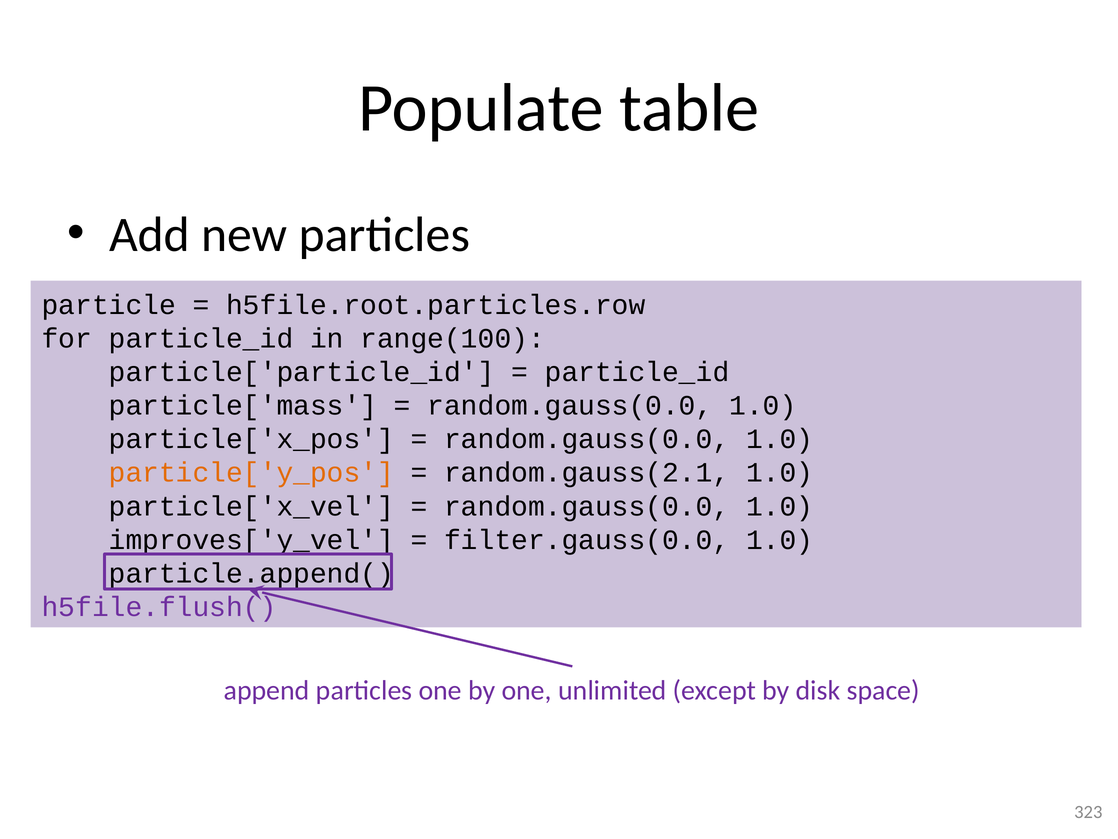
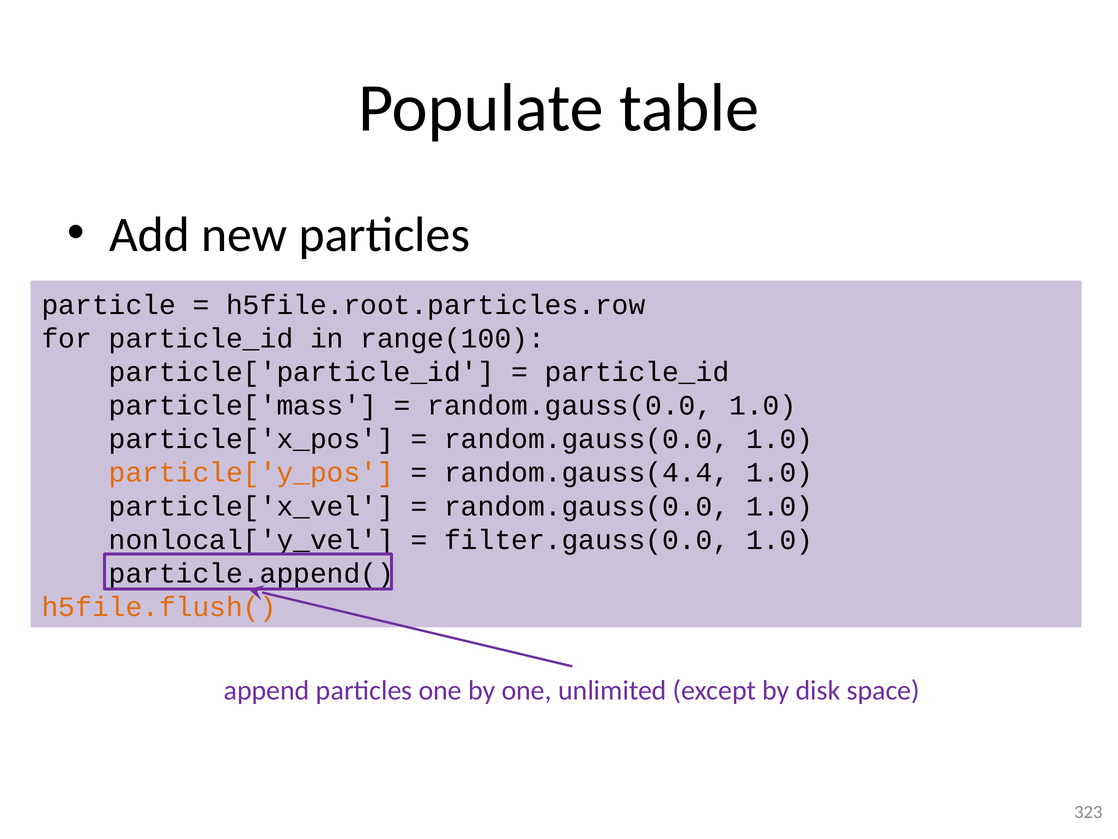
random.gauss(2.1: random.gauss(2.1 -> random.gauss(4.4 (587, 472)
improves['y_vel: improves['y_vel -> nonlocal['y_vel (251, 540)
h5file.flush( colour: purple -> orange (159, 607)
